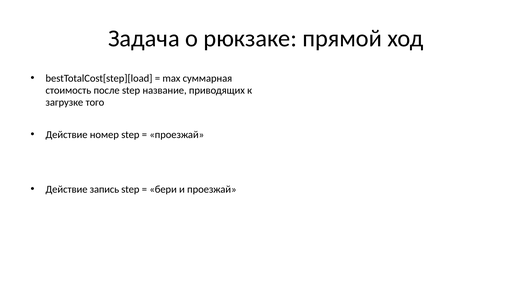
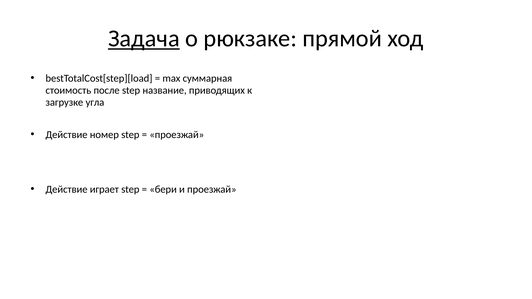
Задача underline: none -> present (144, 39)
того: того -> угла (95, 103)
запись: запись -> играет (104, 190)
